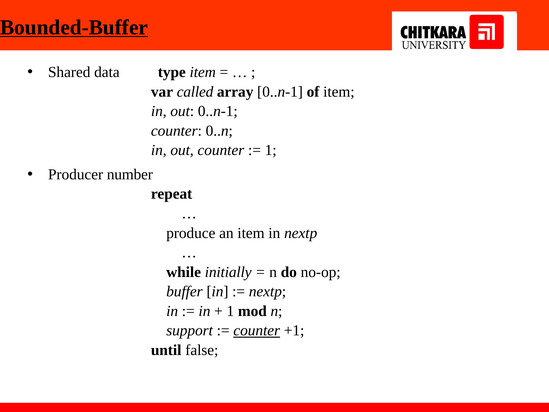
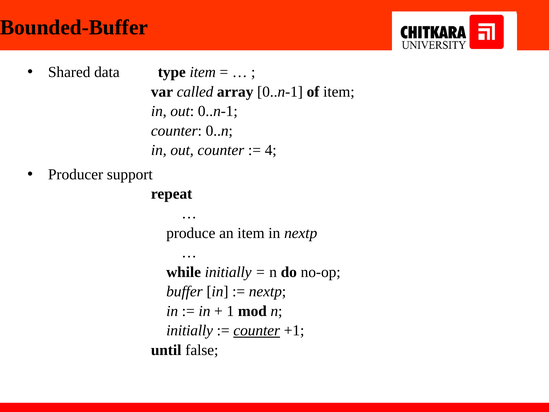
Bounded-Buffer underline: present -> none (74, 27)
1: 1 -> 4 (271, 150)
number: number -> support (130, 174)
support: support -> initially (190, 330)
